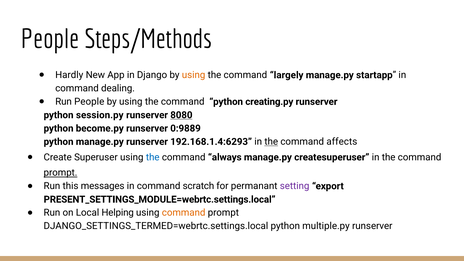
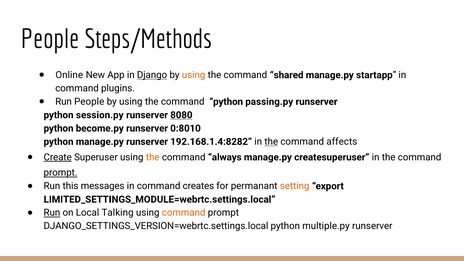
Hardly: Hardly -> Online (69, 75)
Django underline: none -> present (152, 75)
largely: largely -> shared (287, 75)
dealing: dealing -> plugins (118, 88)
creating.py: creating.py -> passing.py (269, 102)
0:9889: 0:9889 -> 0:8010 (186, 128)
192.168.1.4:6293: 192.168.1.4:6293 -> 192.168.1.4:8282 (211, 142)
Create underline: none -> present (58, 157)
the colour: blue -> orange (153, 157)
scratch: scratch -> creates (198, 186)
setting colour: purple -> orange (295, 186)
PRESENT_SETTINGS_MODULE=webrtc.settings.local: PRESENT_SETTINGS_MODULE=webrtc.settings.local -> LIMITED_SETTINGS_MODULE=webrtc.settings.local (159, 199)
Run underline: none -> present (52, 213)
Helping: Helping -> Talking (118, 213)
DJANGO_SETTINGS_TERMED=webrtc.settings.local: DJANGO_SETTINGS_TERMED=webrtc.settings.local -> DJANGO_SETTINGS_VERSION=webrtc.settings.local (156, 226)
